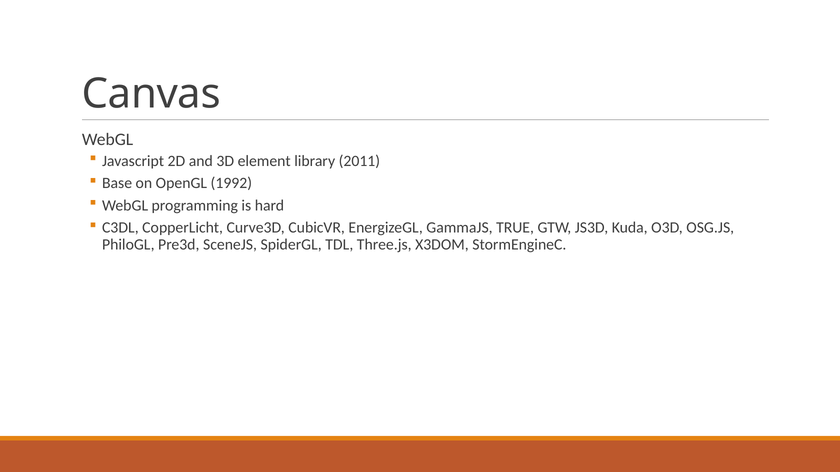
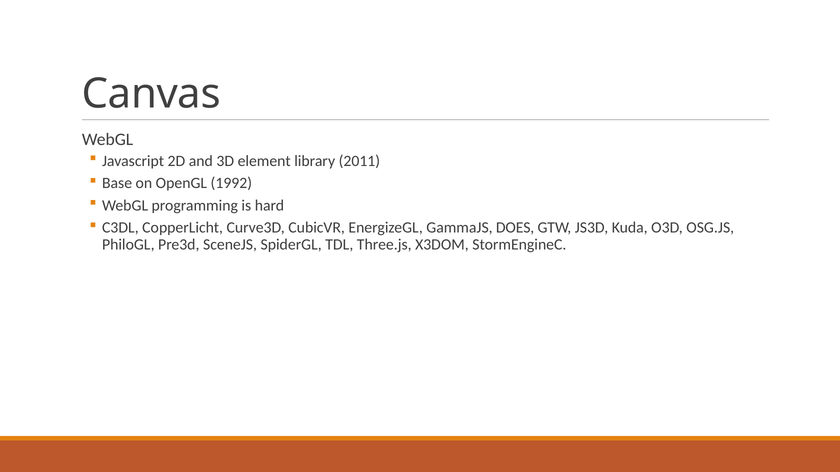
TRUE: TRUE -> DOES (515, 228)
